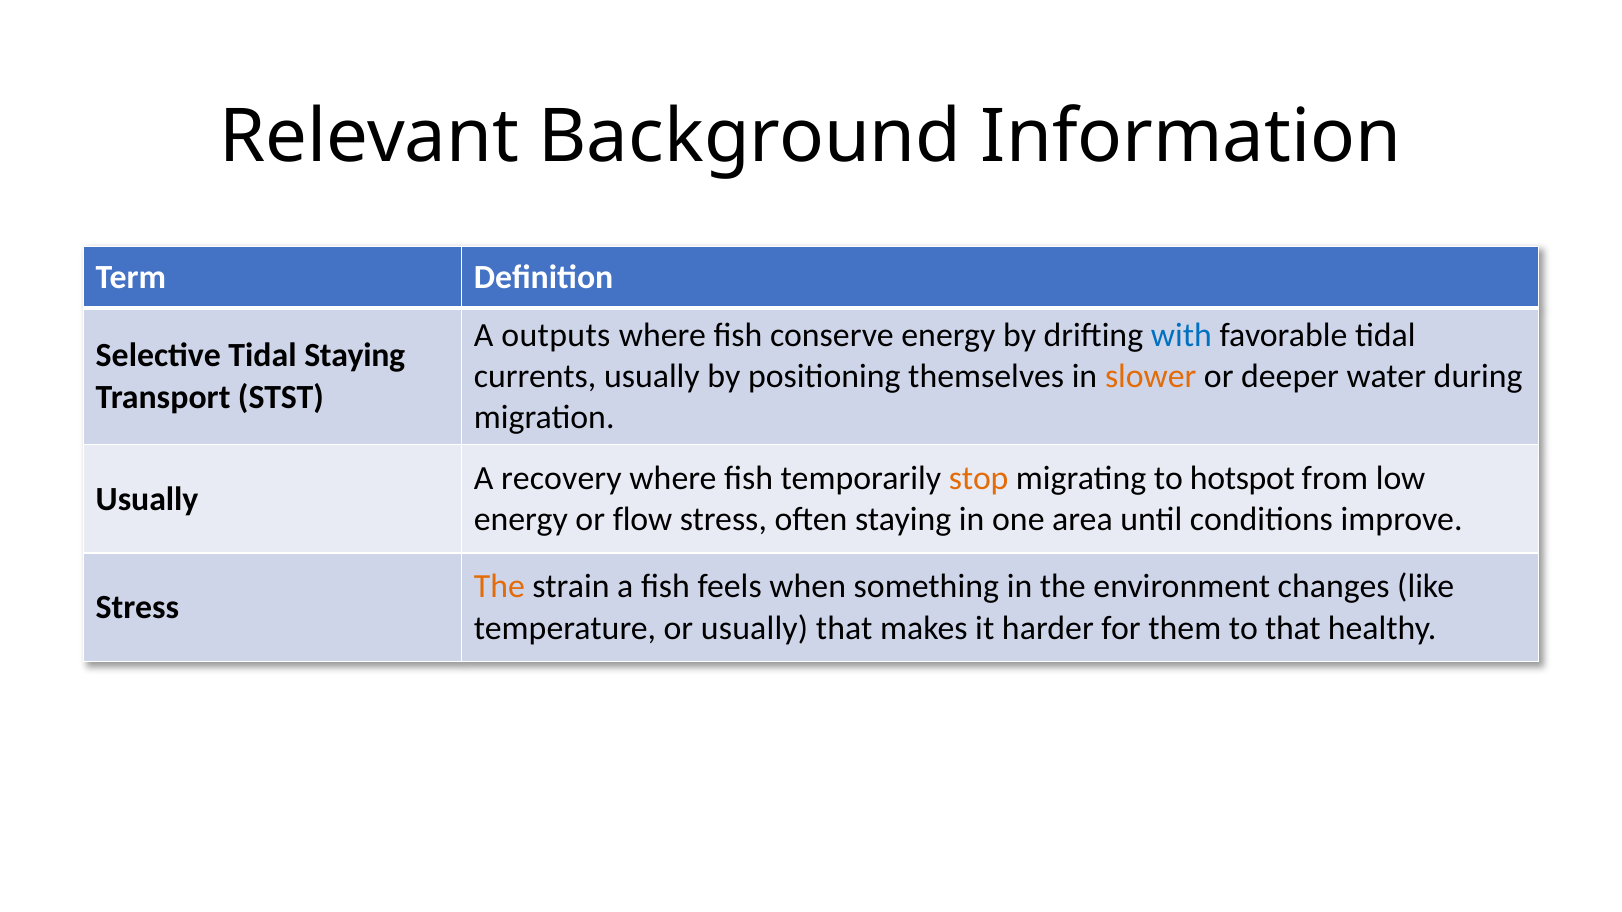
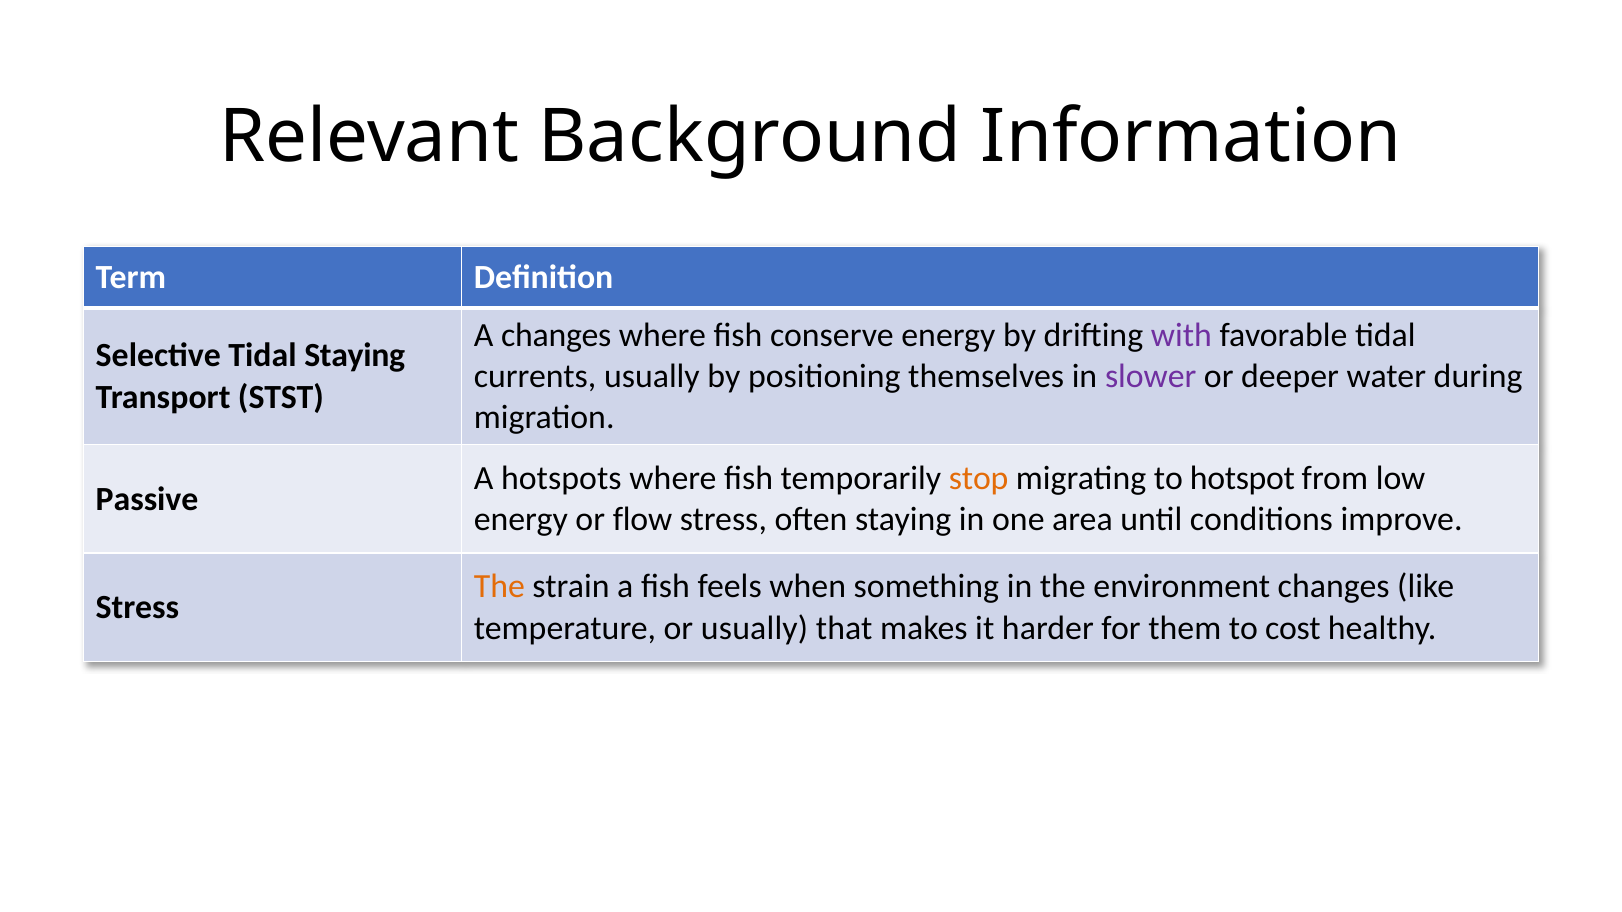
A outputs: outputs -> changes (556, 335)
with colour: blue -> purple (1181, 335)
slower colour: orange -> purple (1151, 377)
recovery: recovery -> hotspots (561, 478)
Usually: Usually -> Passive (147, 499)
to that: that -> cost (1293, 628)
